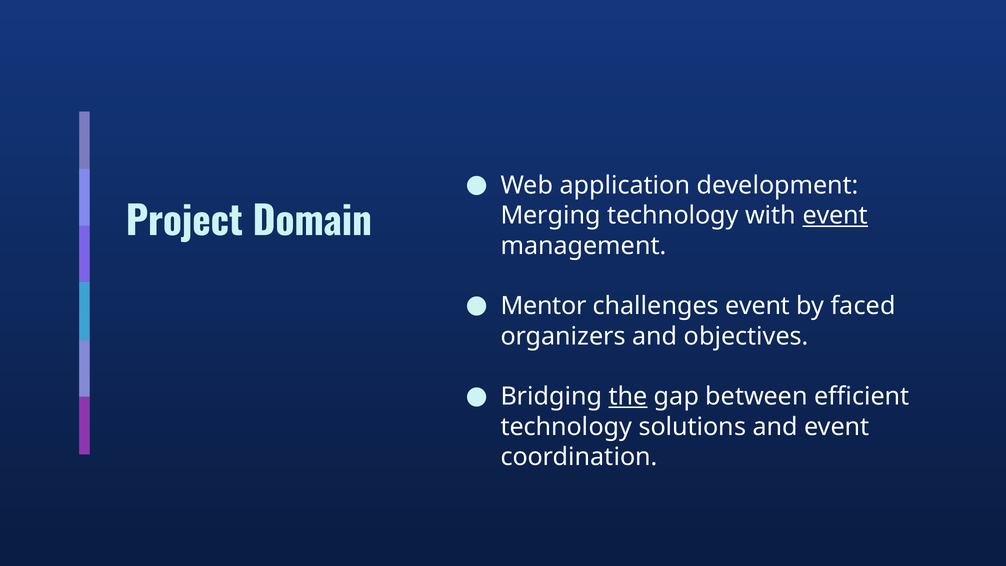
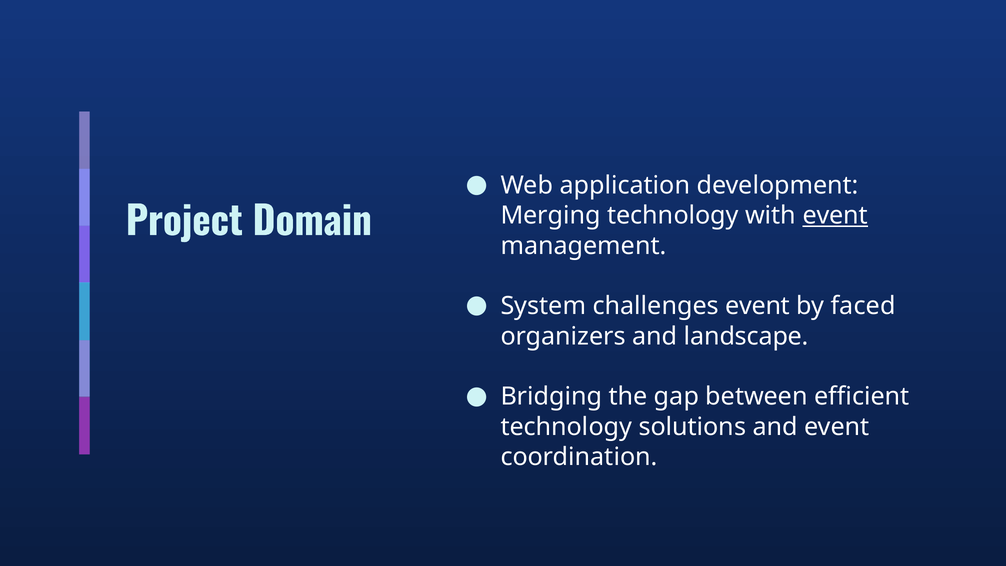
Mentor: Mentor -> System (543, 306)
objectives: objectives -> landscape (746, 336)
the underline: present -> none (628, 397)
